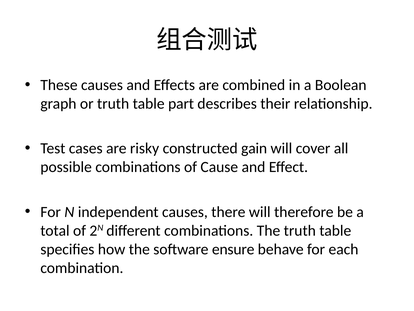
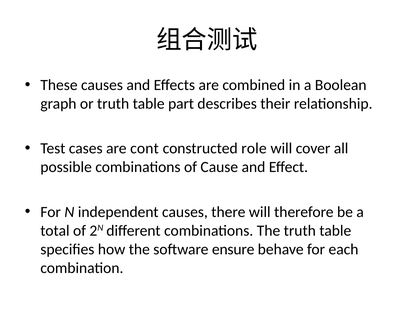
risky: risky -> cont (145, 148)
gain: gain -> role (254, 148)
